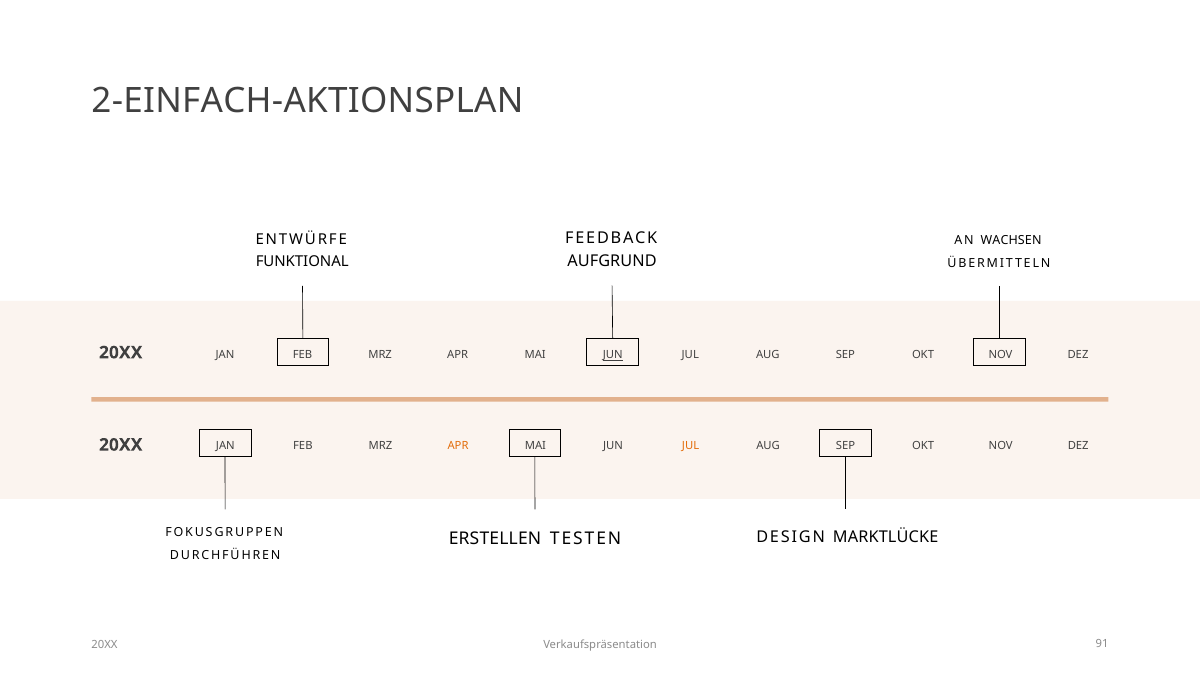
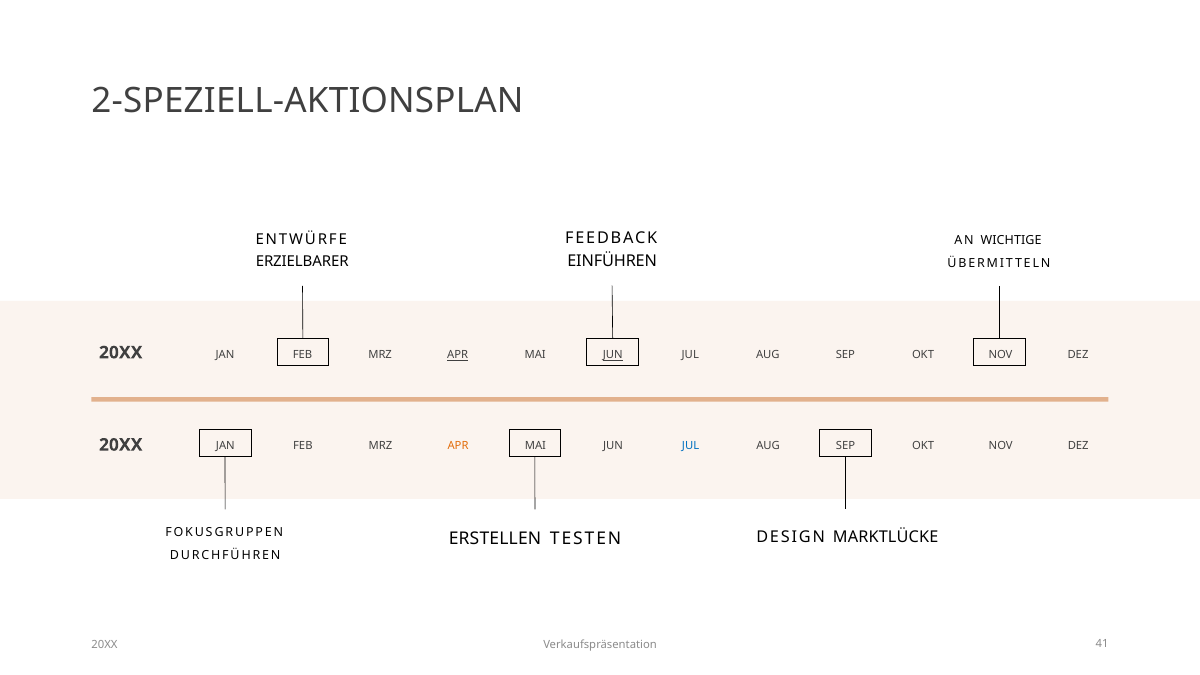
2-EINFACH-AKTIONSPLAN: 2-EINFACH-AKTIONSPLAN -> 2-SPEZIELL-AKTIONSPLAN (308, 101)
WACHSEN: WACHSEN -> WICHTIGE (1011, 240)
AUFGRUND: AUFGRUND -> EINFÜHREN (612, 261)
FUNKTIONAL: FUNKTIONAL -> ERZIELBARER (302, 261)
APR underline: none -> present (458, 355)
JUL colour: orange -> blue (691, 446)
91: 91 -> 41 (1102, 643)
